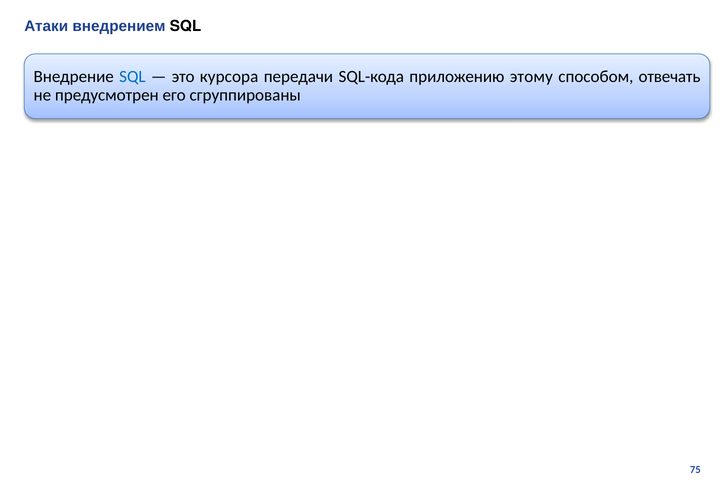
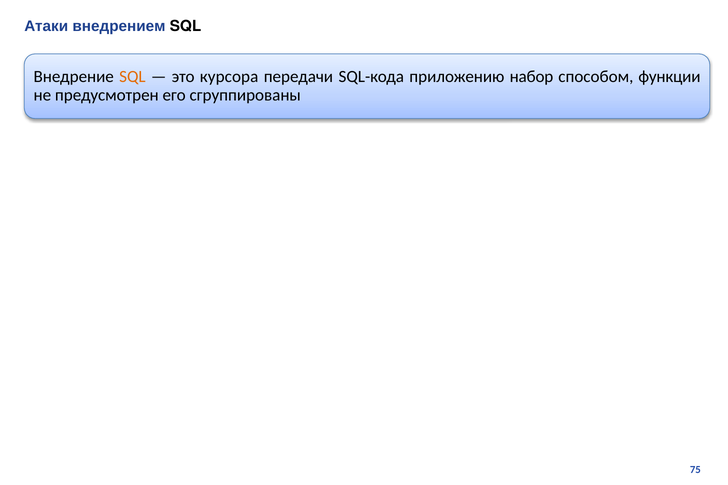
SQL colour: blue -> orange (132, 77)
этому: этому -> набор (531, 77)
отвечать: отвечать -> функции (669, 77)
